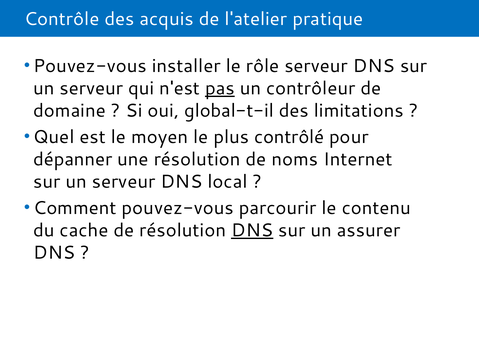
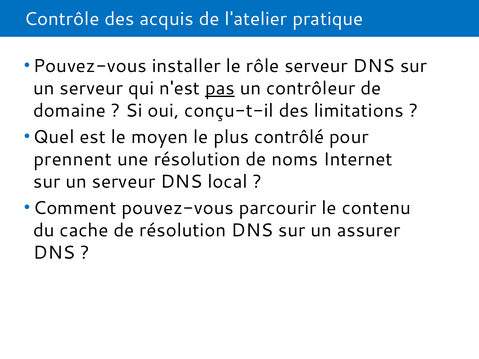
global-t-il: global-t-il -> conçu-t-il (229, 111)
dépanner: dépanner -> prennent (73, 159)
DNS underline: present -> none (252, 231)
